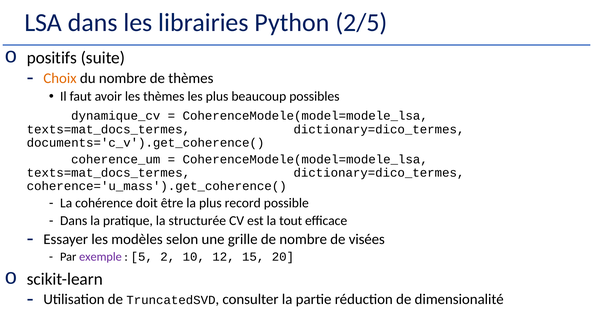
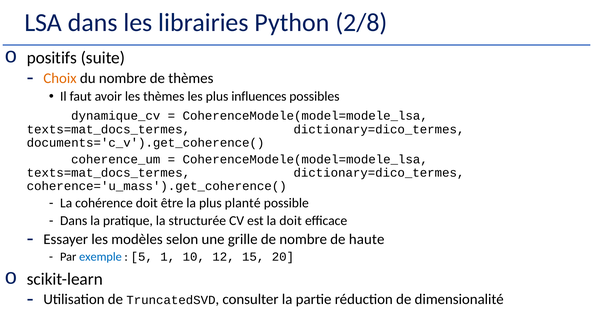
2/5: 2/5 -> 2/8 (361, 23)
beaucoup: beaucoup -> influences (259, 97)
record: record -> planté (243, 203)
la tout: tout -> doit (291, 221)
visées: visées -> haute (367, 240)
exemple colour: purple -> blue (100, 257)
2: 2 -> 1 (168, 257)
